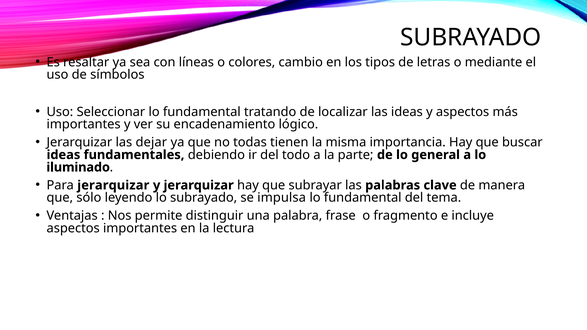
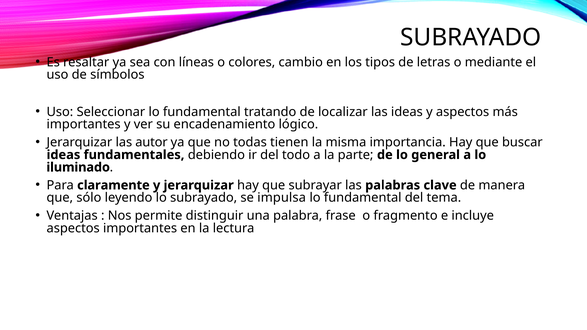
dejar: dejar -> autor (151, 142)
Para jerarquizar: jerarquizar -> claramente (113, 185)
